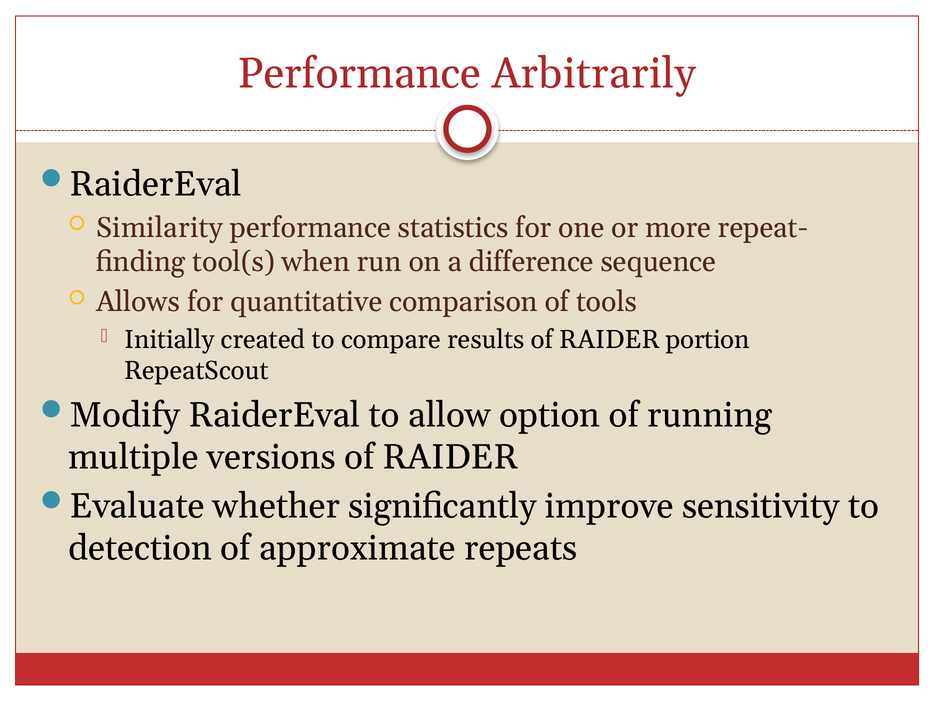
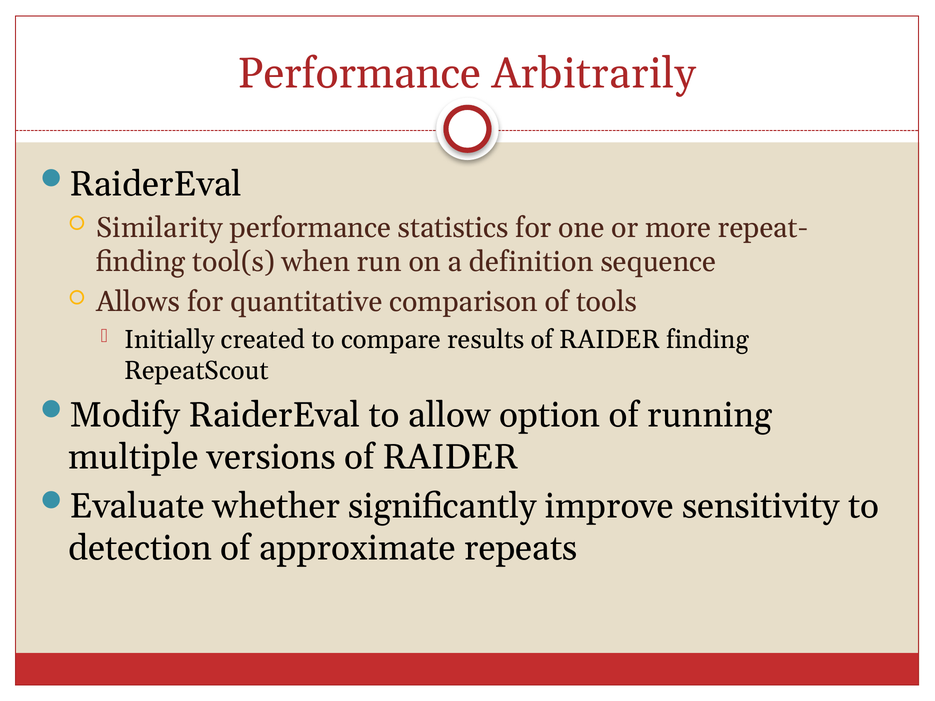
difference: difference -> definition (531, 262)
RAIDER portion: portion -> finding (707, 340)
